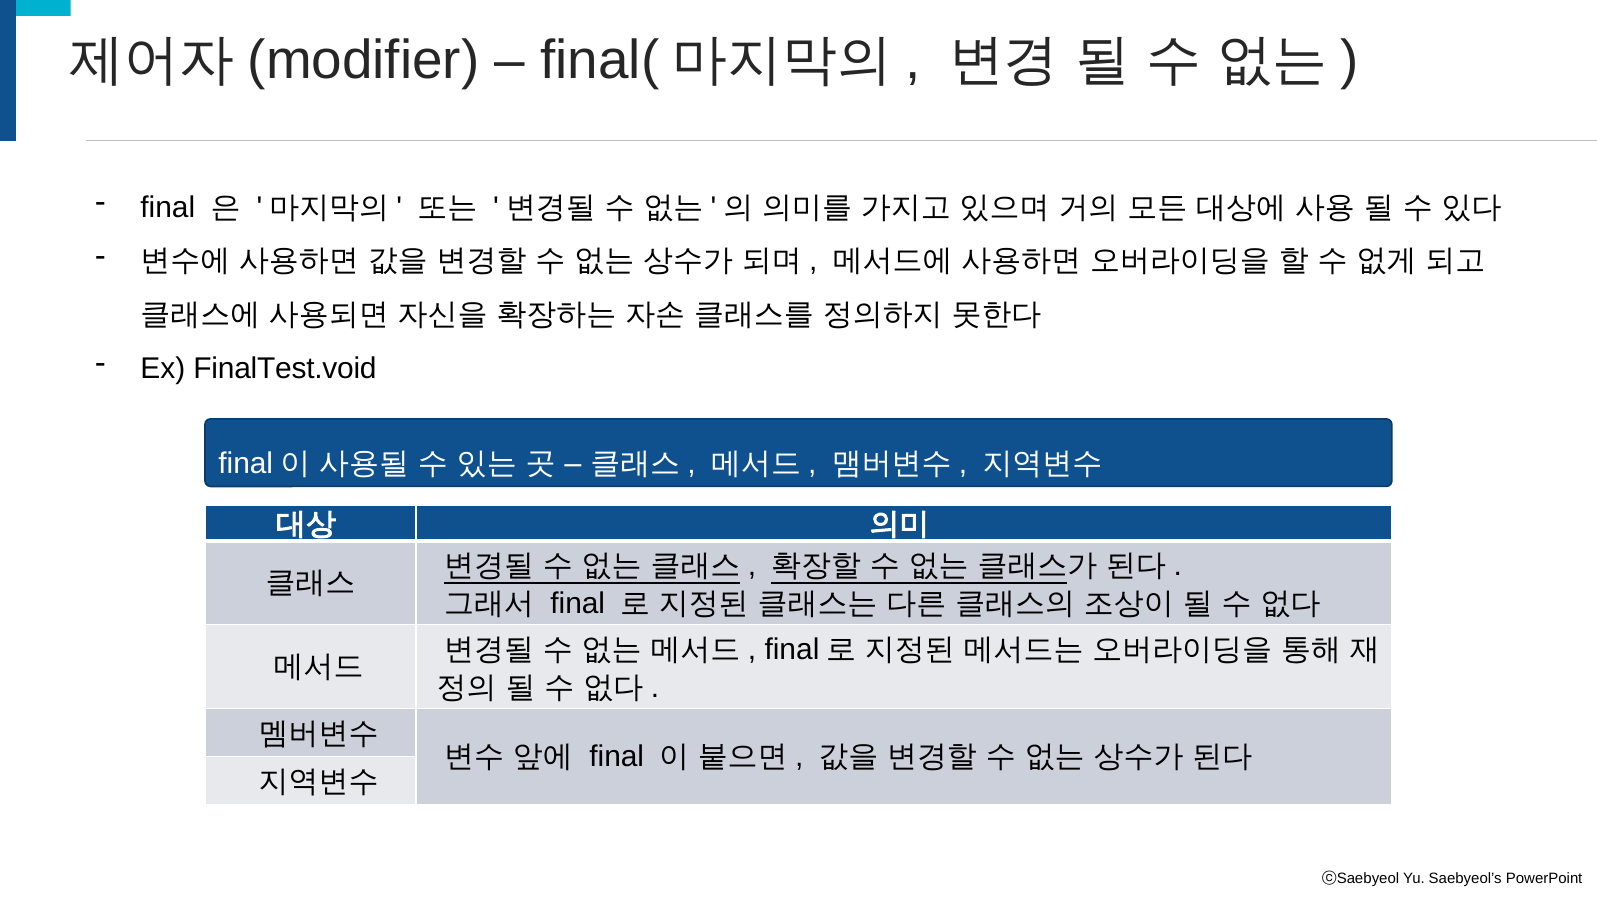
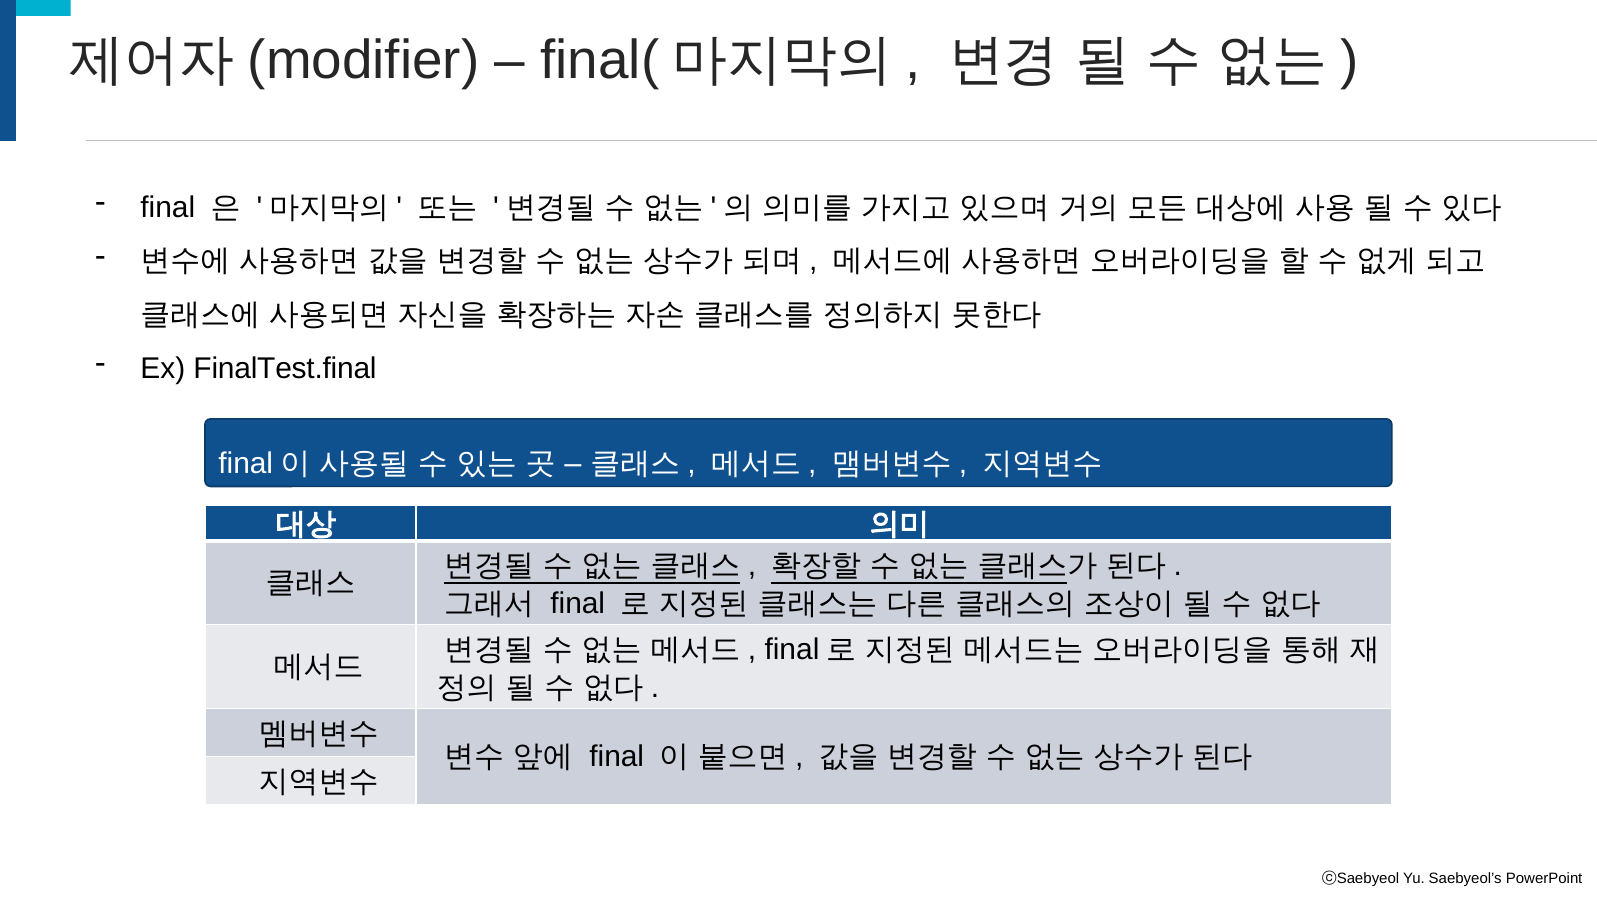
FinalTest.void: FinalTest.void -> FinalTest.final (285, 369)
